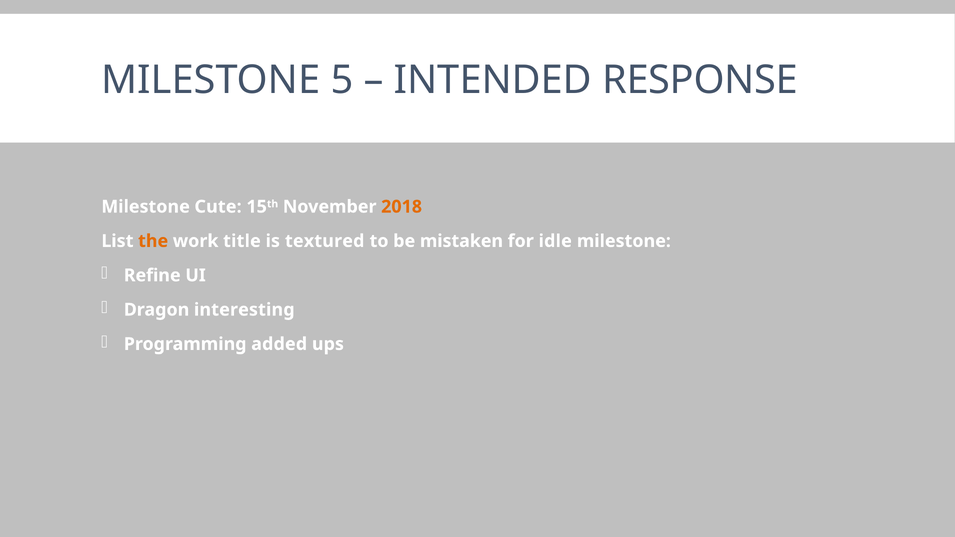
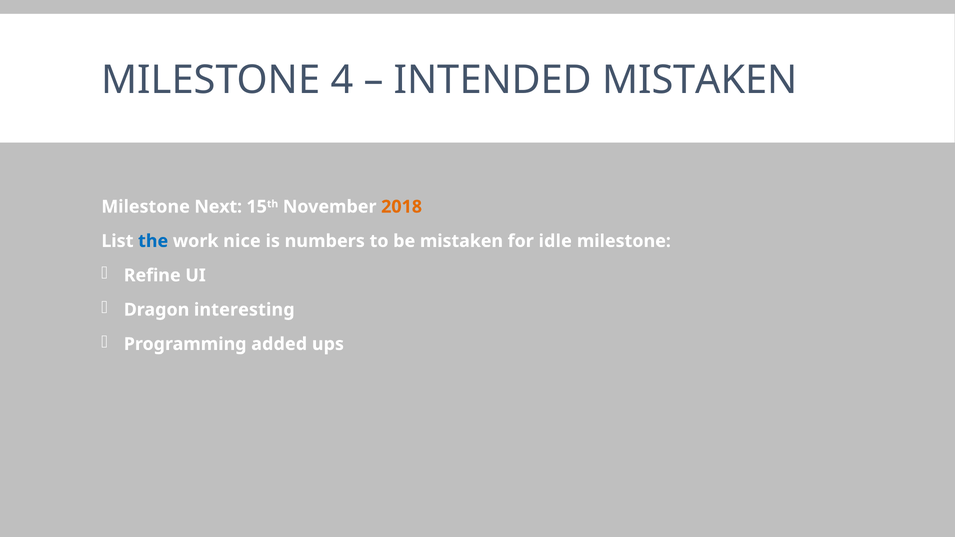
5: 5 -> 4 (342, 80)
INTENDED RESPONSE: RESPONSE -> MISTAKEN (700, 80)
Cute: Cute -> Next (218, 207)
the colour: orange -> blue (153, 241)
title: title -> nice (242, 241)
textured: textured -> numbers (325, 241)
